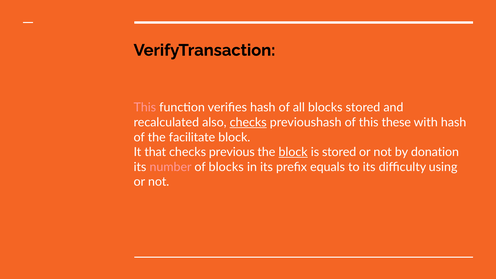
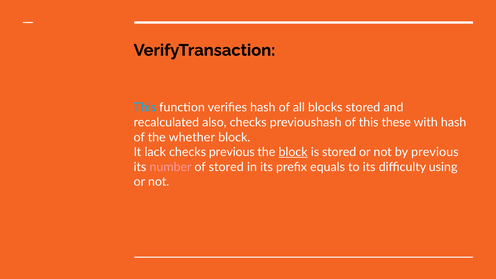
This colour: pink -> light blue (145, 107)
checks underline: present -> none (248, 122)
facilitate: facilitate -> whether (192, 137)
that: that -> lack (155, 152)
by donation: donation -> previous (435, 152)
of blocks: blocks -> stored (226, 167)
